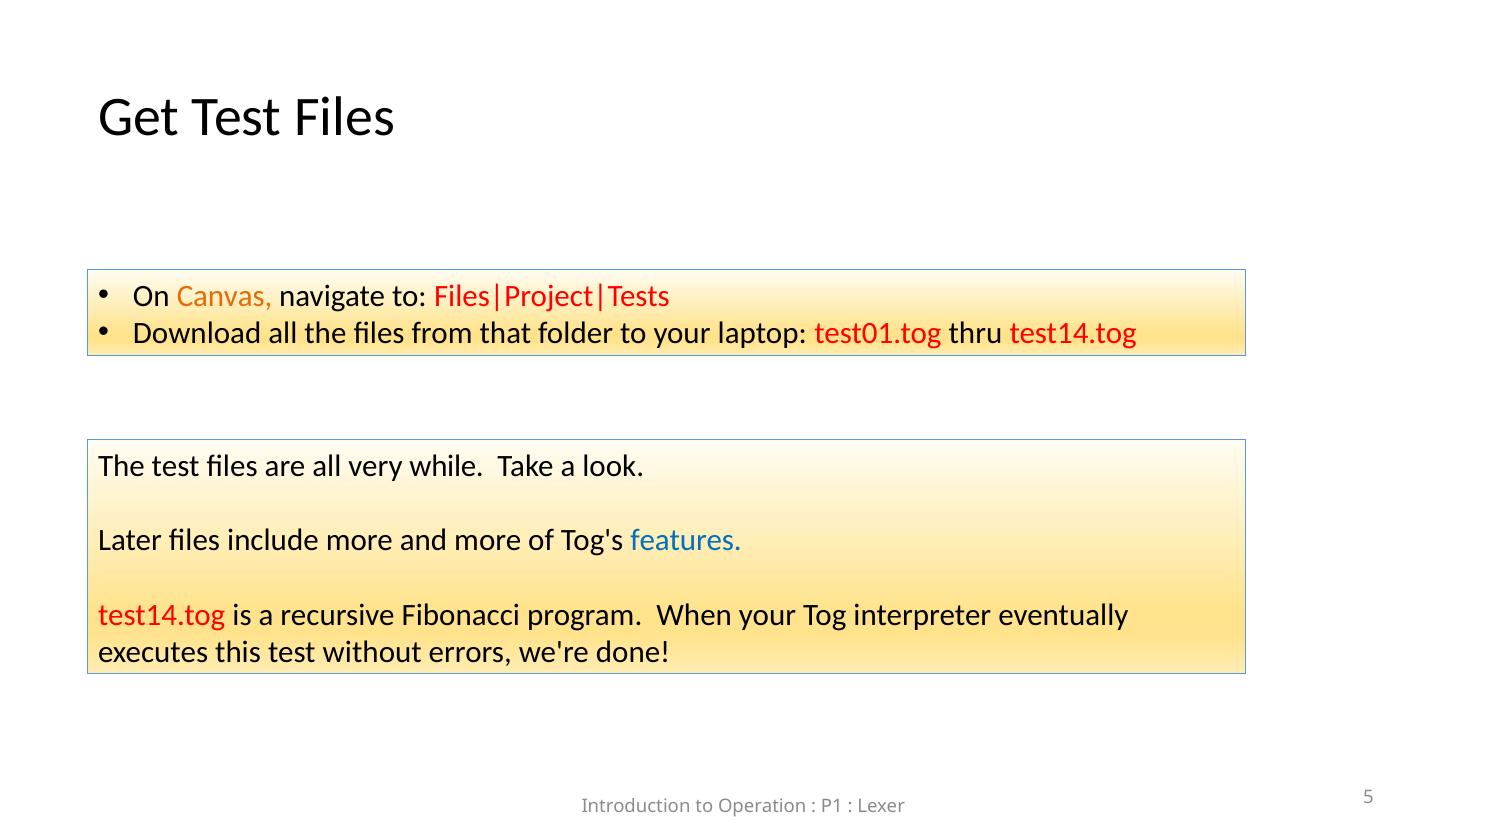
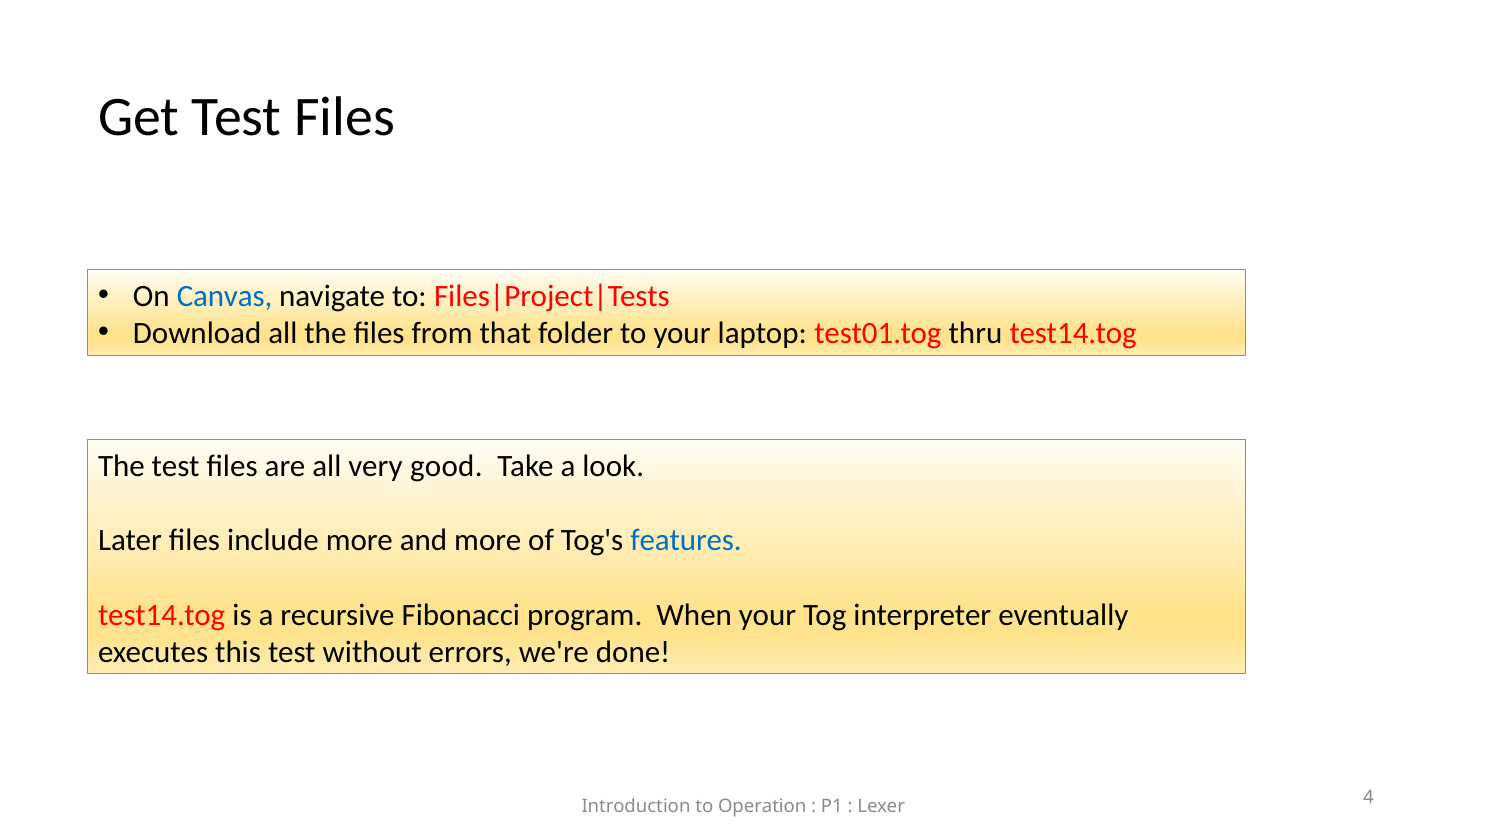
Canvas colour: orange -> blue (225, 296)
while: while -> good (446, 466)
5: 5 -> 4 (1368, 797)
